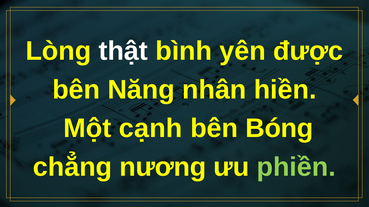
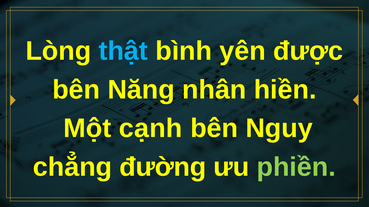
thật colour: white -> light blue (123, 51)
Bóng: Bóng -> Nguy (279, 129)
nương: nương -> đường (163, 167)
